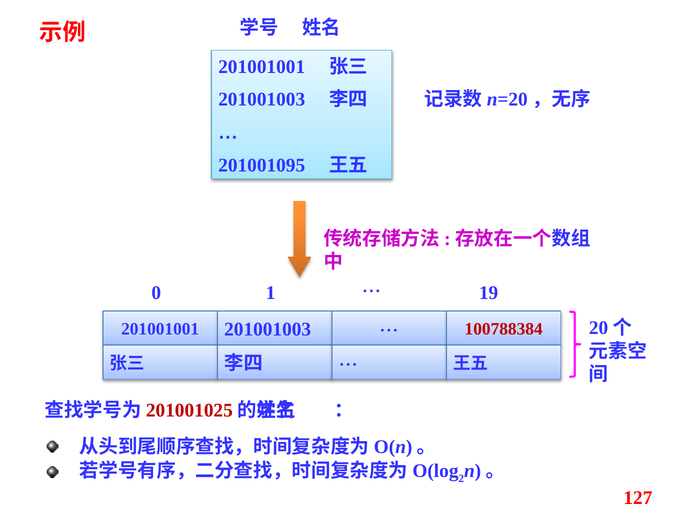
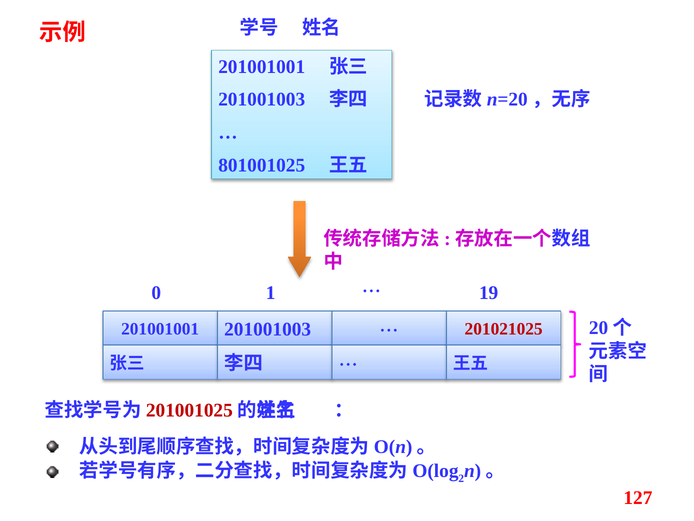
201001095: 201001095 -> 801001025 (262, 165)
100788384: 100788384 -> 201021025 (504, 329)
